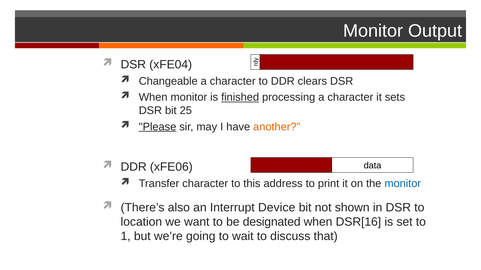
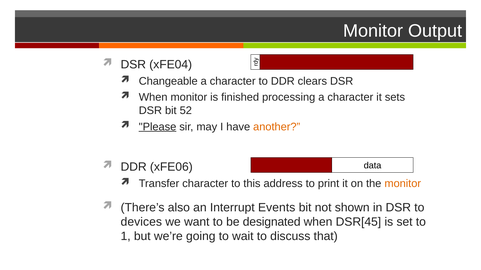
finished underline: present -> none (240, 98)
25: 25 -> 52 (186, 111)
monitor colour: blue -> orange (403, 184)
Device: Device -> Events (277, 208)
location: location -> devices (141, 222)
DSR[16: DSR[16 -> DSR[45 (358, 222)
